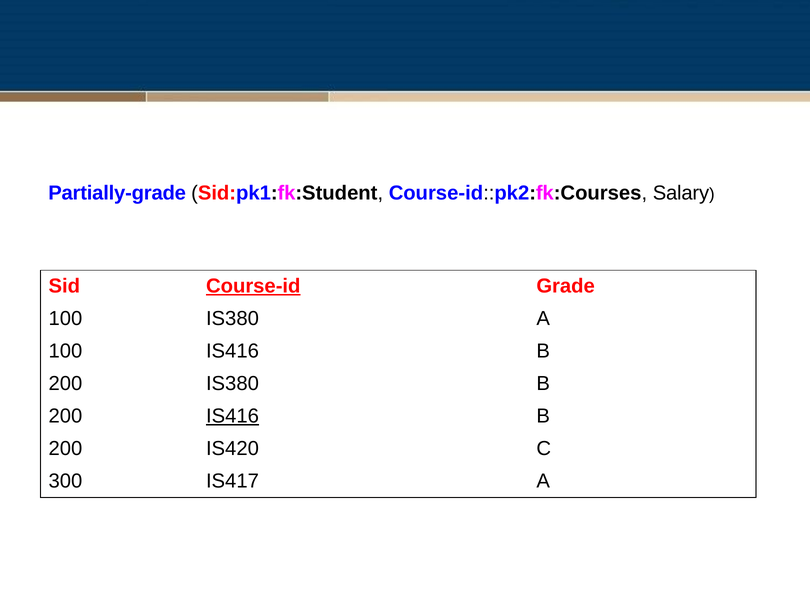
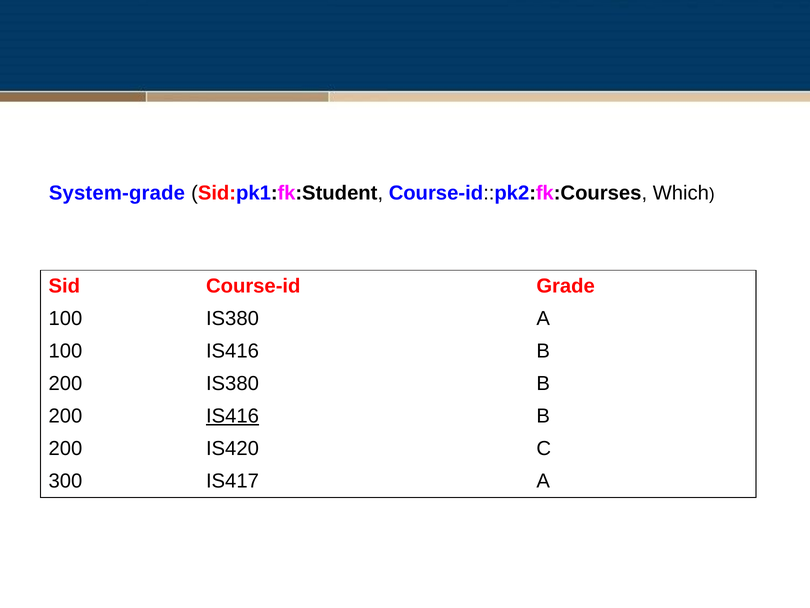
Partially-grade: Partially-grade -> System-grade (117, 193)
Salary: Salary -> Which (681, 193)
Course-id underline: present -> none (253, 286)
